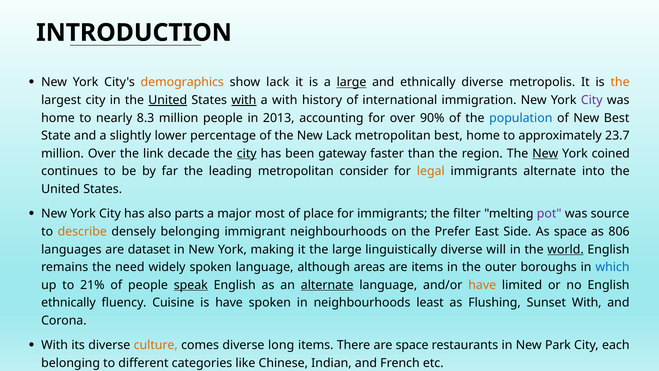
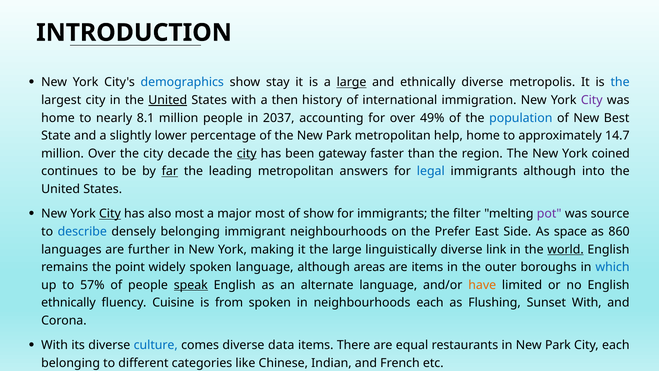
demographics colour: orange -> blue (182, 82)
show lack: lack -> stay (278, 82)
the colour: orange -> blue (620, 82)
with underline: present -> none (244, 100)
a with: with -> then (285, 100)
8.3: 8.3 -> 8.1 (146, 118)
2013: 2013 -> 2037 (279, 118)
90%: 90% -> 49% (432, 118)
the New Lack: Lack -> Park (339, 136)
metropolitan best: best -> help (448, 136)
23.7: 23.7 -> 14.7 (617, 136)
Over the link: link -> city (153, 153)
New underline: present -> none (545, 153)
far underline: none -> present (170, 171)
consider: consider -> answers (364, 171)
legal colour: orange -> blue (431, 171)
immigrants alternate: alternate -> although (550, 171)
City underline: none -> present (110, 214)
also parts: parts -> most (189, 214)
of place: place -> show (319, 214)
describe colour: orange -> blue (82, 231)
806: 806 -> 860 (619, 231)
dataset: dataset -> further (149, 249)
will: will -> link (496, 249)
need: need -> point (130, 267)
21%: 21% -> 57% (92, 285)
alternate underline: present -> none (327, 285)
is have: have -> from (229, 303)
neighbourhoods least: least -> each (430, 303)
culture colour: orange -> blue (156, 345)
long: long -> data (281, 345)
are space: space -> equal (412, 345)
